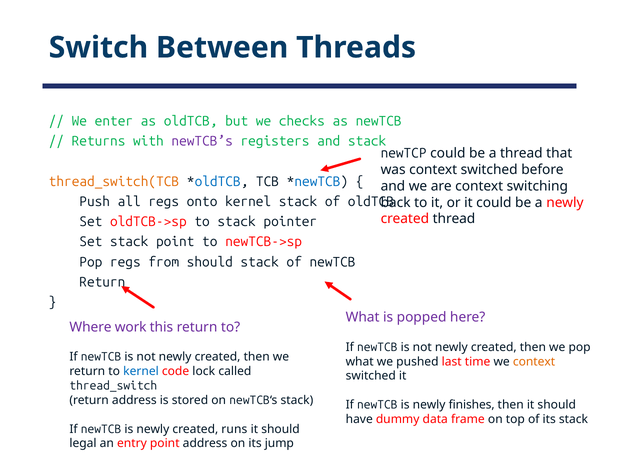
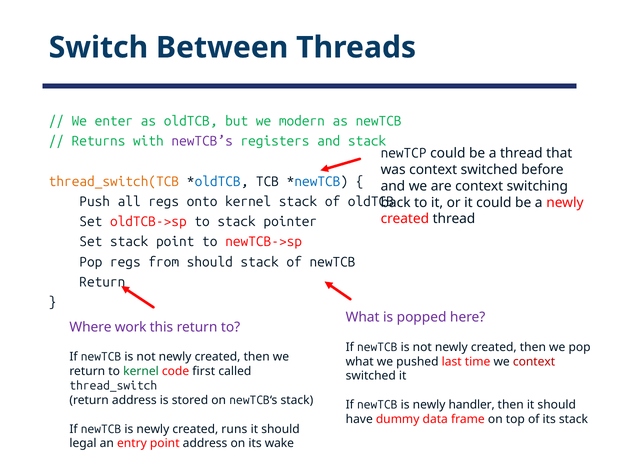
checks: checks -> modern (302, 121)
context colour: orange -> red (534, 362)
kernel colour: blue -> green (141, 371)
lock: lock -> first (204, 371)
finishes: finishes -> handler (472, 405)
jump: jump -> wake (279, 444)
